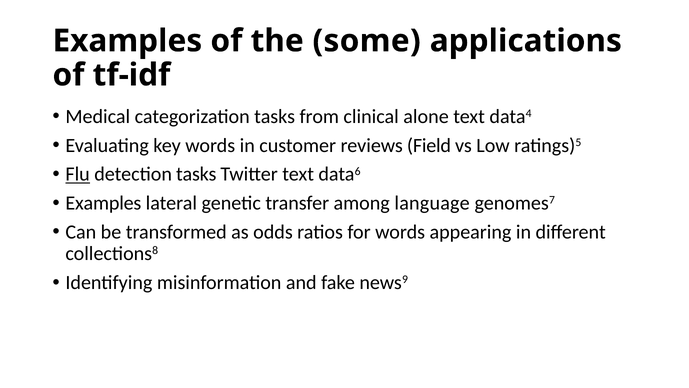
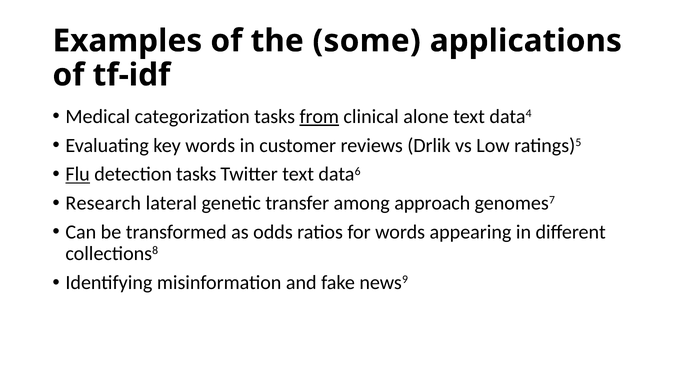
from underline: none -> present (319, 116)
Field: Field -> Drlik (429, 145)
Examples: Examples -> Research (103, 203)
language: language -> approach (432, 203)
